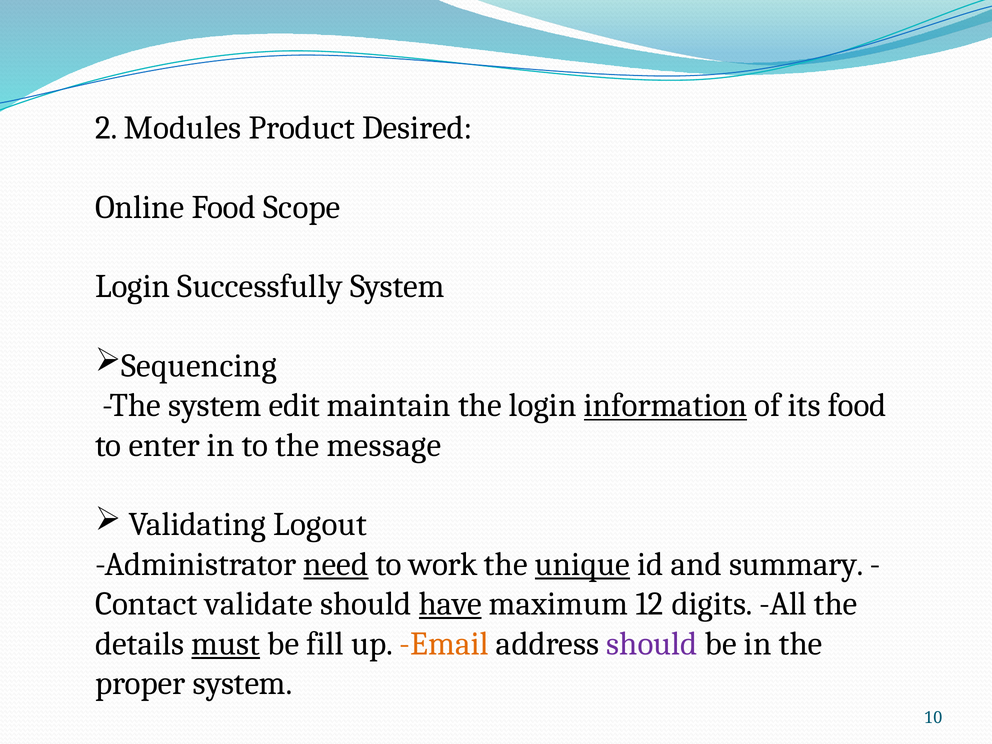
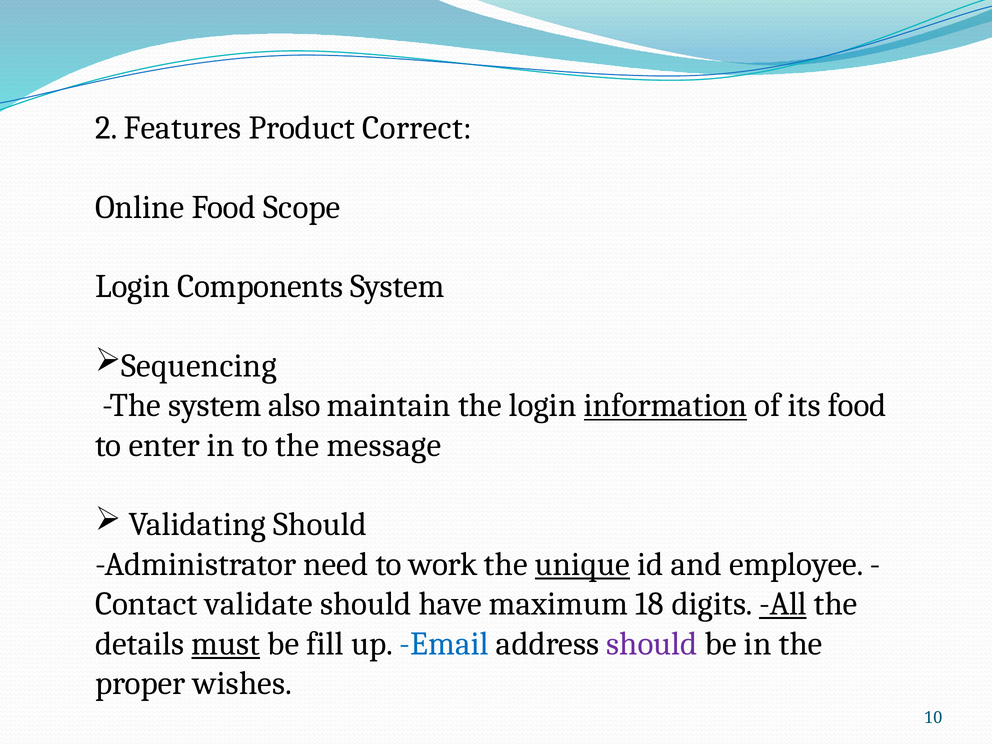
Modules: Modules -> Features (182, 128)
Desired: Desired -> Correct (417, 128)
Successfully: Successfully -> Components (260, 286)
edit: edit -> also (294, 406)
Validating Logout: Logout -> Should (320, 525)
need underline: present -> none (336, 564)
summary: summary -> employee (796, 564)
have underline: present -> none (450, 604)
12: 12 -> 18 (650, 604)
All underline: none -> present (783, 604)
Email colour: orange -> blue (444, 644)
proper system: system -> wishes (242, 683)
